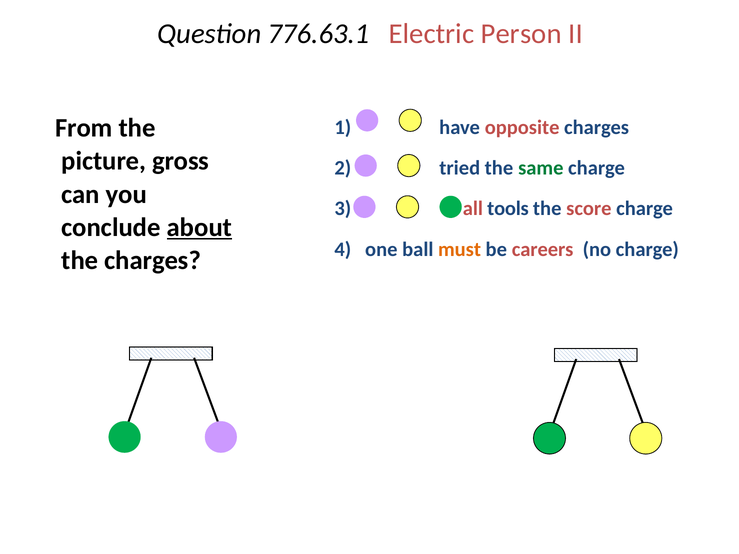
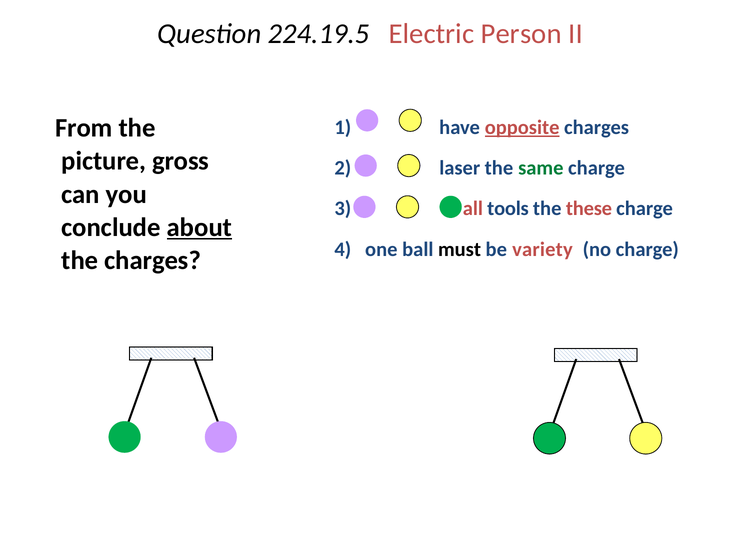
776.63.1: 776.63.1 -> 224.19.5 (319, 34)
opposite underline: none -> present (522, 127)
tried: tried -> laser (460, 168)
score: score -> these (589, 209)
must colour: orange -> black (460, 249)
careers: careers -> variety (542, 249)
